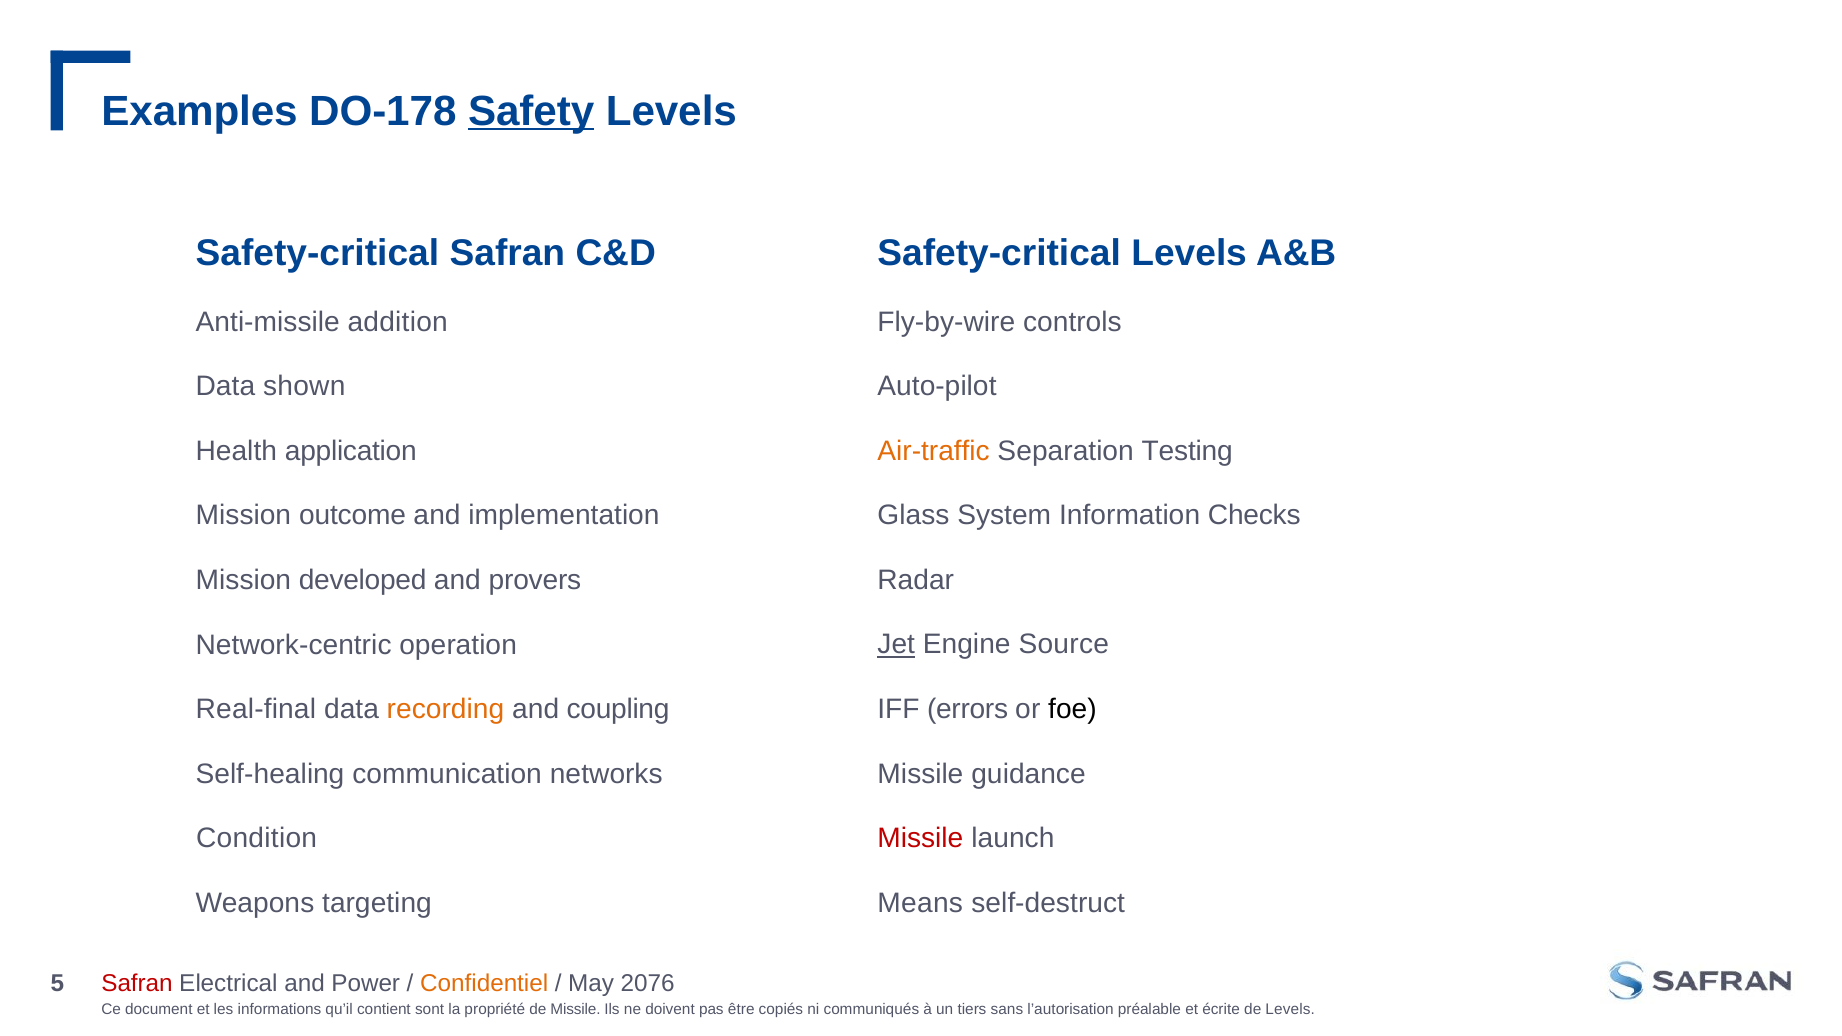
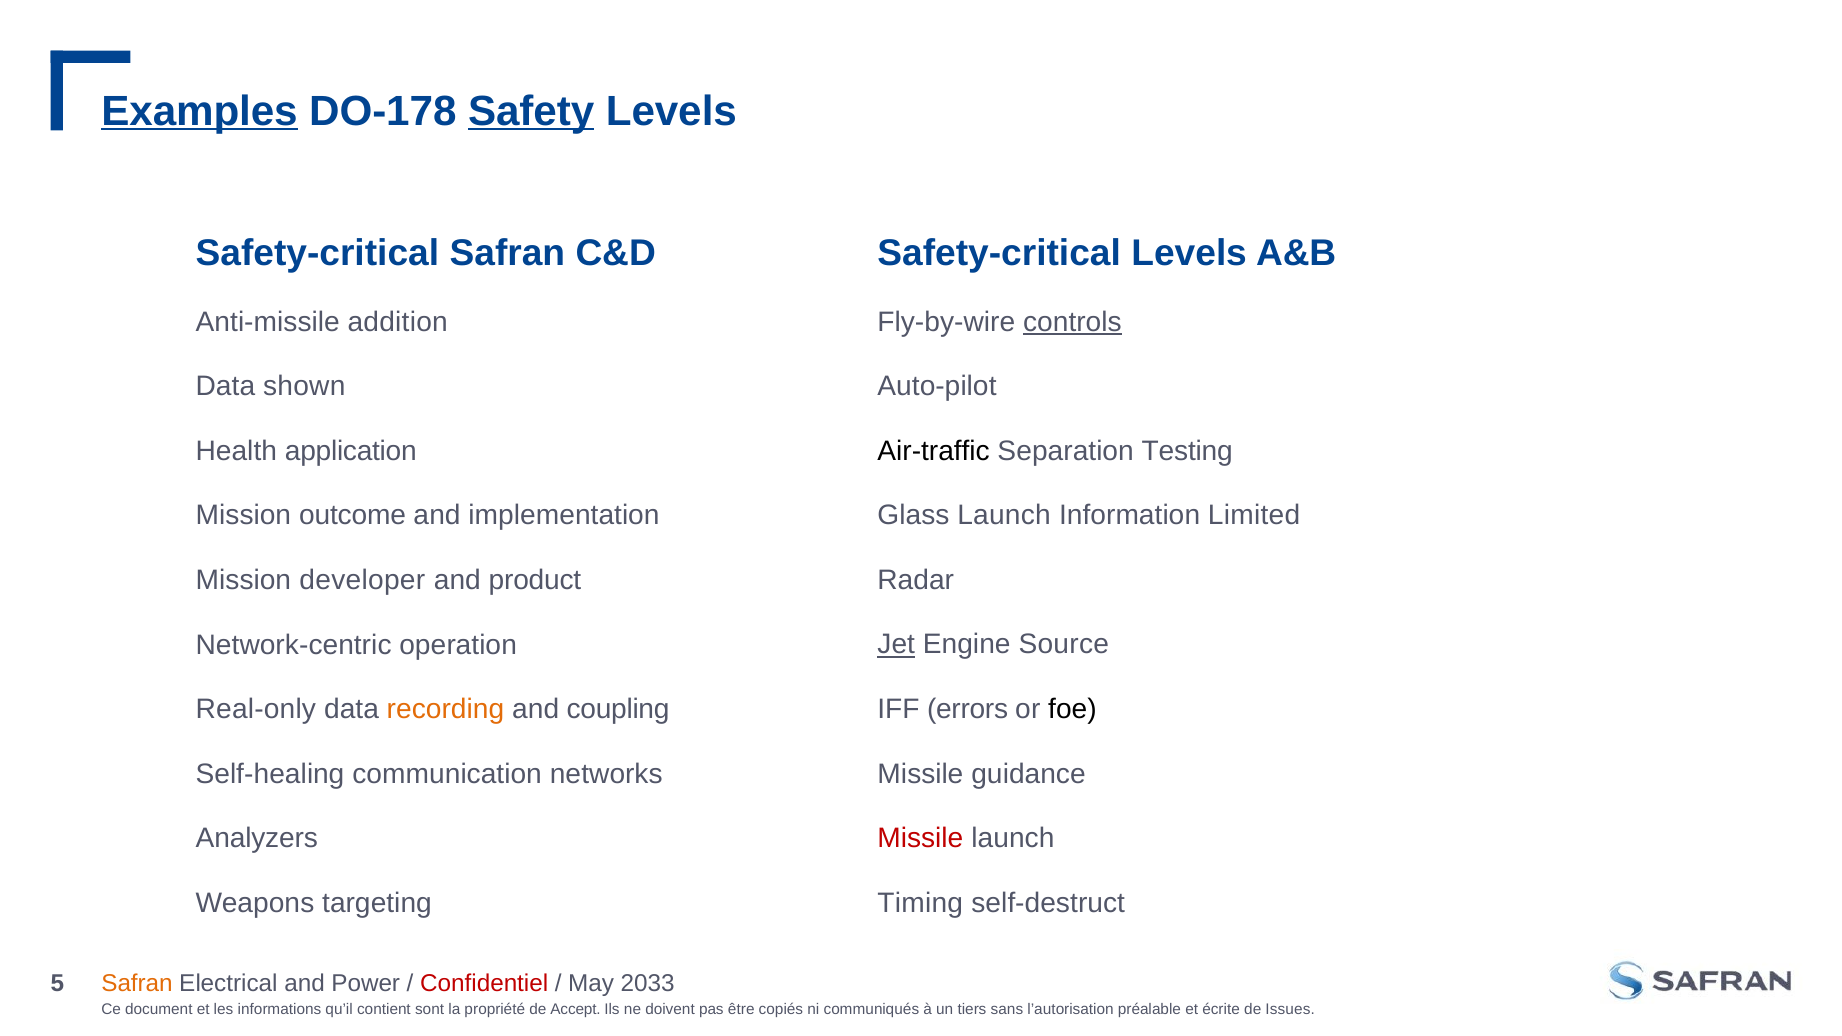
Examples underline: none -> present (200, 111)
controls underline: none -> present (1072, 322)
Air-traffic colour: orange -> black (934, 451)
Glass System: System -> Launch (1004, 516)
Checks: Checks -> Limited (1254, 516)
developed: developed -> developer (362, 580)
provers: provers -> product (535, 580)
Real-final: Real-final -> Real-only (256, 709)
Condition: Condition -> Analyzers (257, 838)
Means: Means -> Timing (920, 903)
Safran colour: red -> orange (137, 984)
Confidentiel colour: orange -> red (484, 984)
2076: 2076 -> 2033 (648, 984)
Missile: Missile -> Accept (576, 1009)
Levels: Levels -> Issues (1290, 1009)
